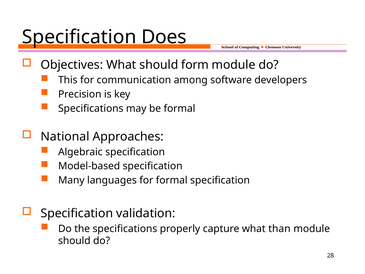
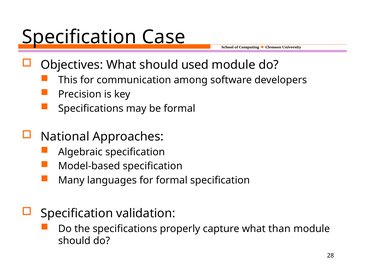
Does: Does -> Case (164, 37)
form: form -> used (195, 65)
